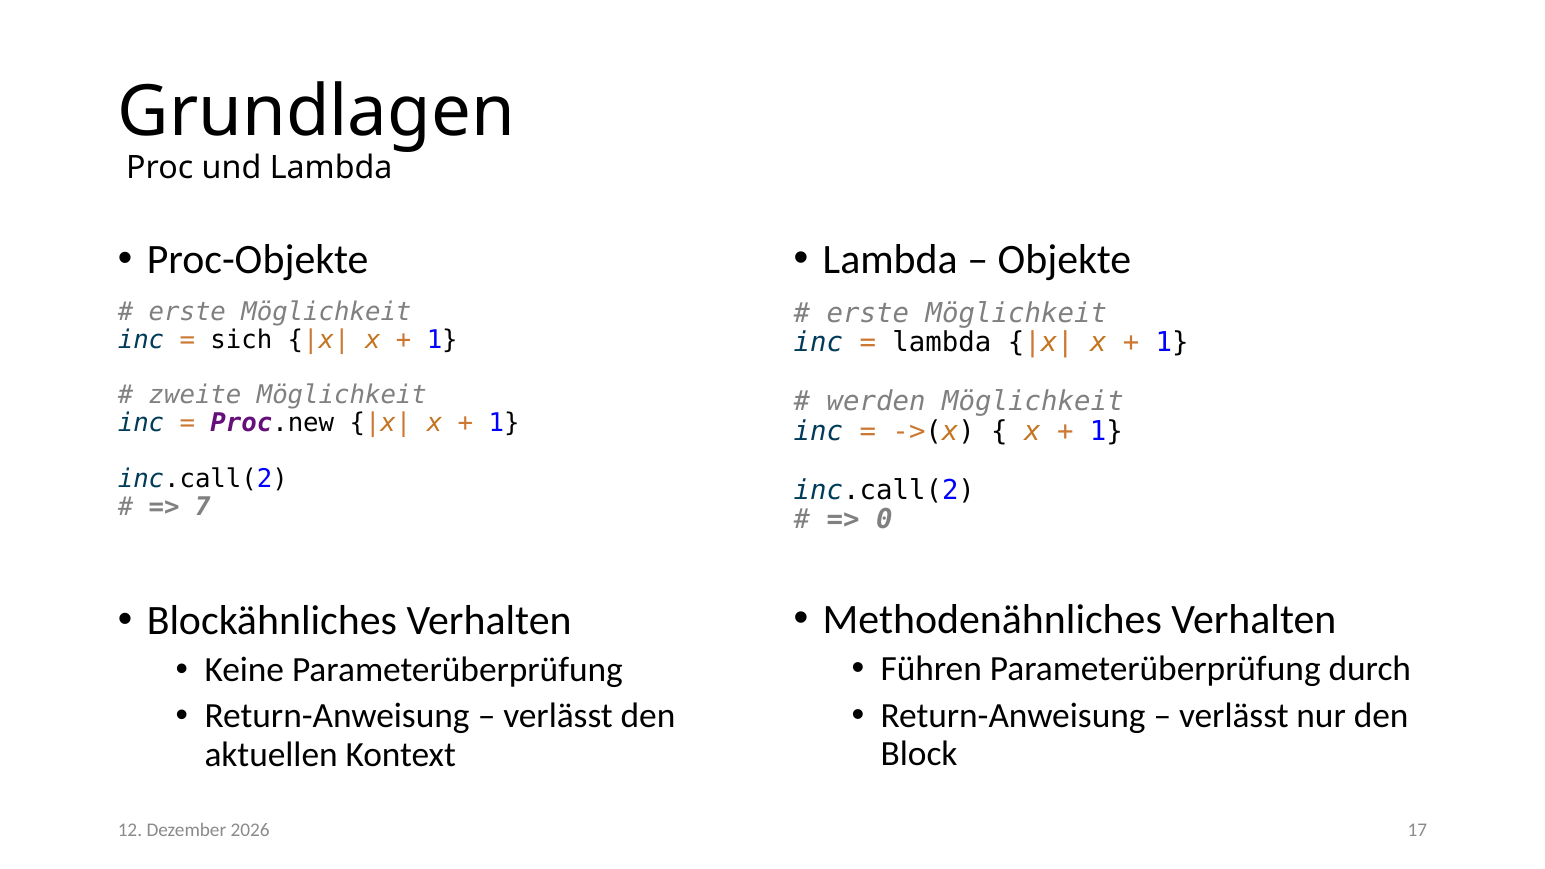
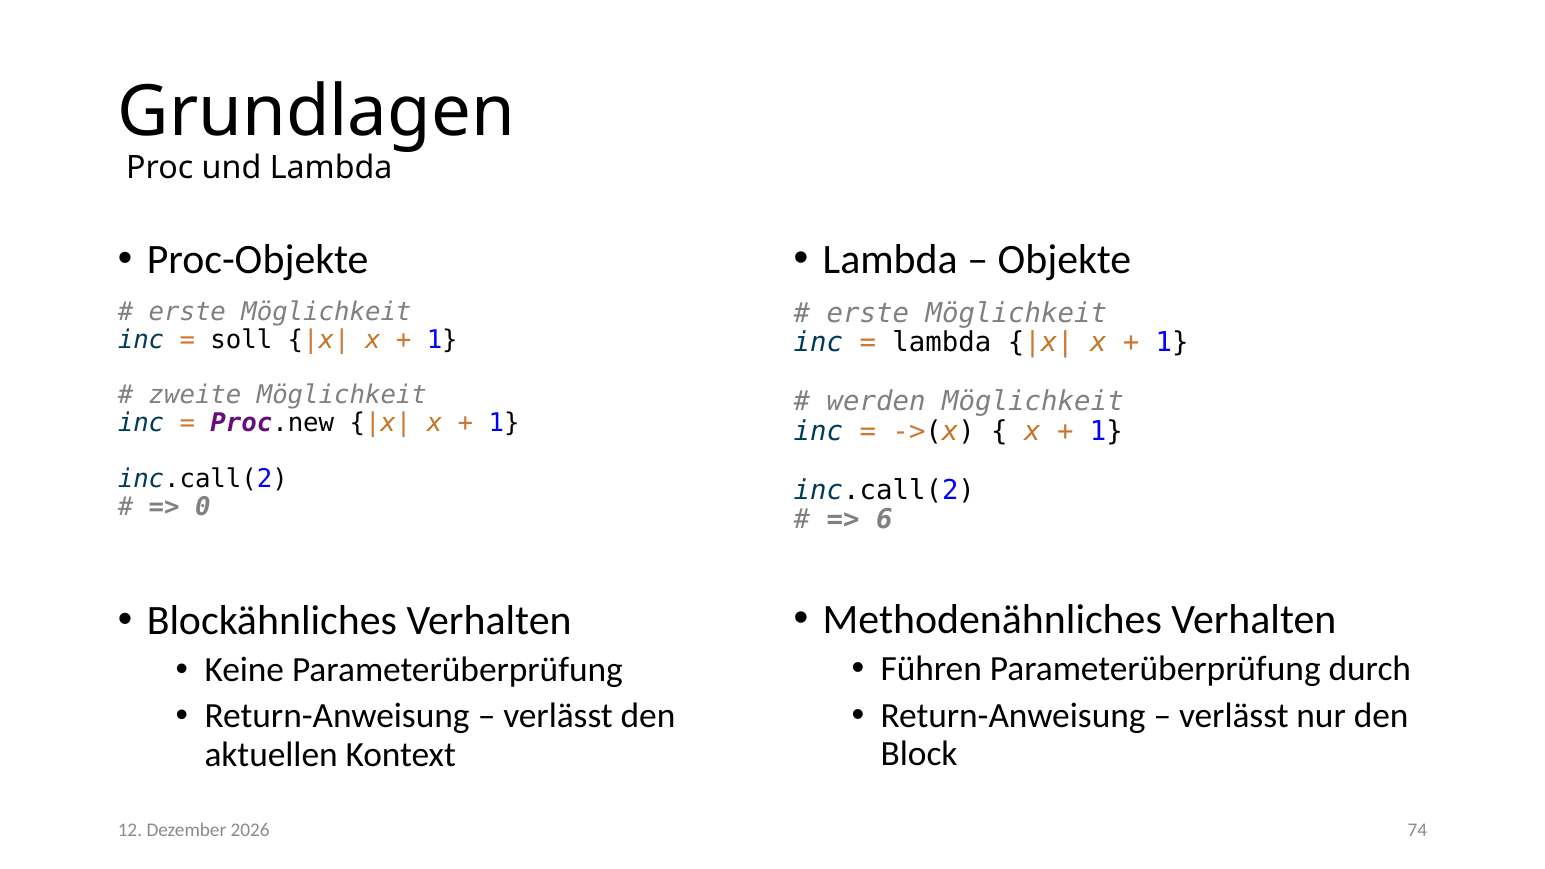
sich: sich -> soll (241, 340)
7: 7 -> 0 (203, 507)
0: 0 -> 6 (884, 520)
17: 17 -> 74 (1417, 830)
